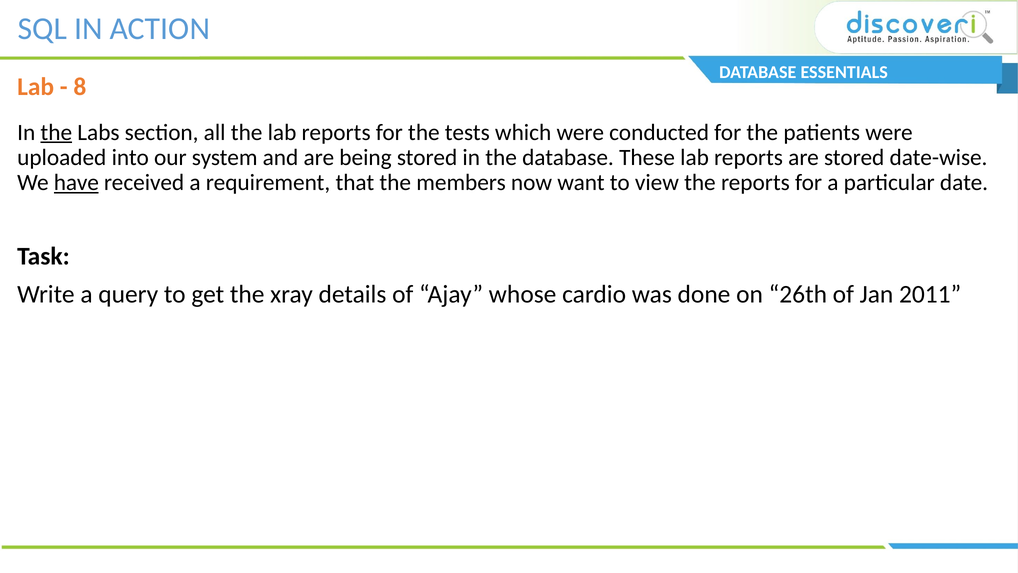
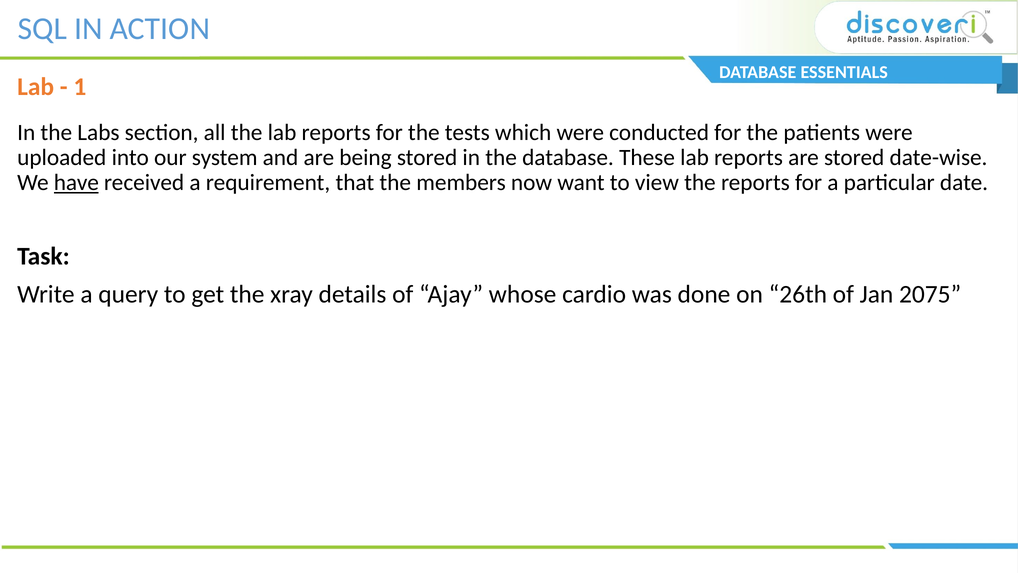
8: 8 -> 1 (80, 87)
the underline: present -> none (56, 132)
2011: 2011 -> 2075 (930, 294)
